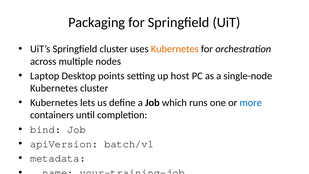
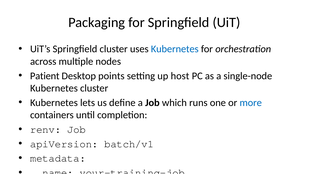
Kubernetes colour: orange -> blue (175, 49)
Laptop: Laptop -> Patient (45, 76)
bind: bind -> renv (46, 129)
